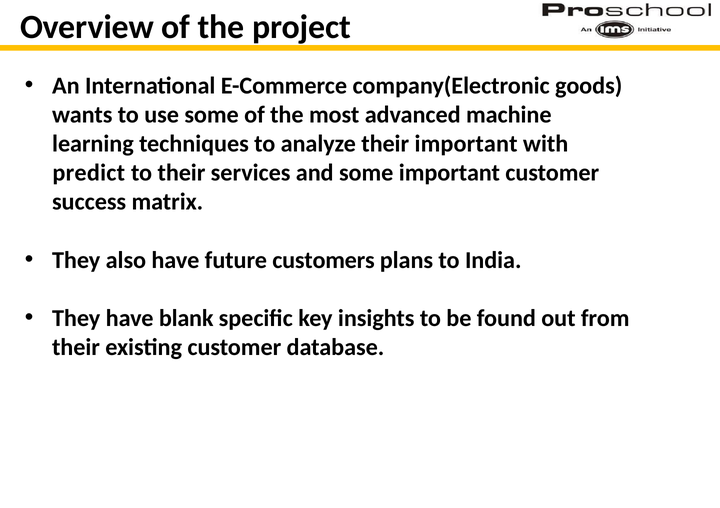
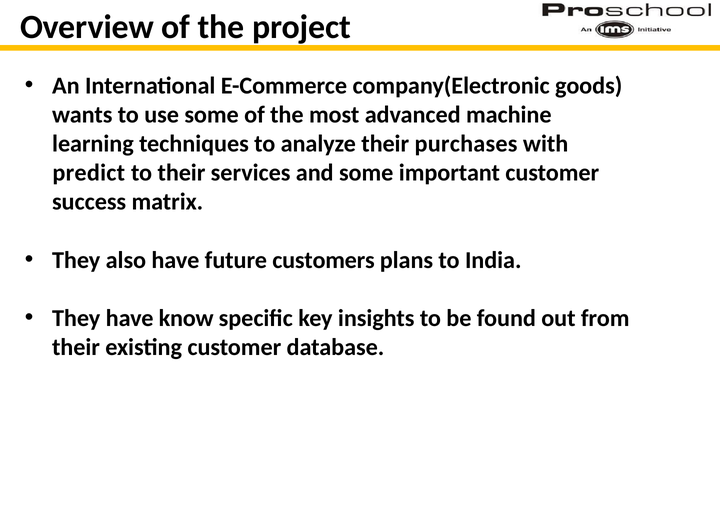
their important: important -> purchases (466, 144)
blank: blank -> know (186, 318)
